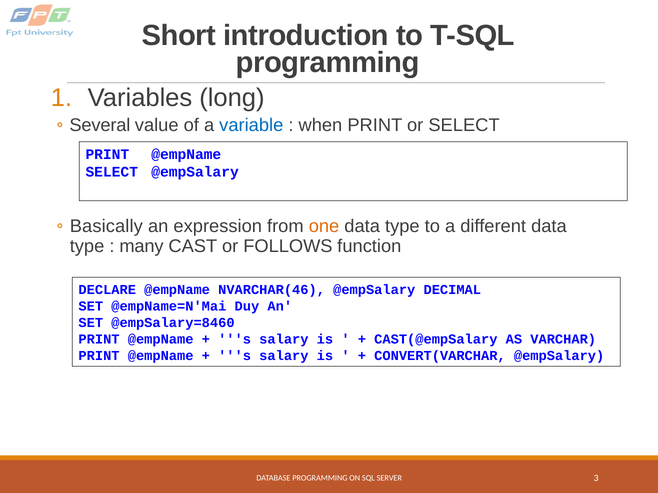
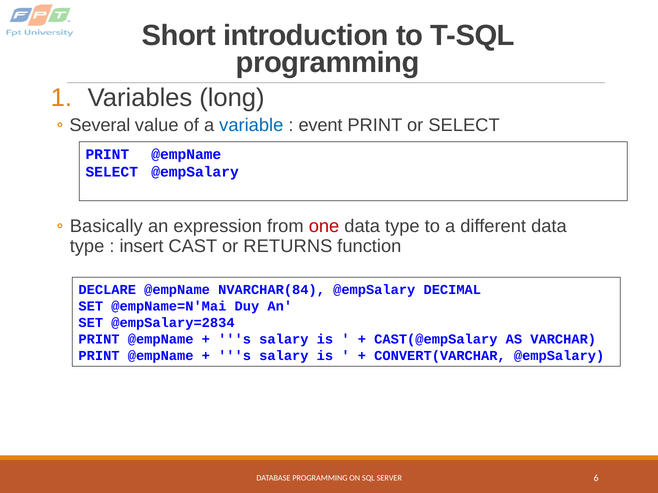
when: when -> event (320, 125)
one colour: orange -> red (324, 227)
many: many -> insert (142, 246)
FOLLOWS: FOLLOWS -> RETURNS (288, 246)
NVARCHAR(46: NVARCHAR(46 -> NVARCHAR(84 (272, 290)
@empSalary=8460: @empSalary=8460 -> @empSalary=2834 (173, 323)
3: 3 -> 6 (596, 479)
